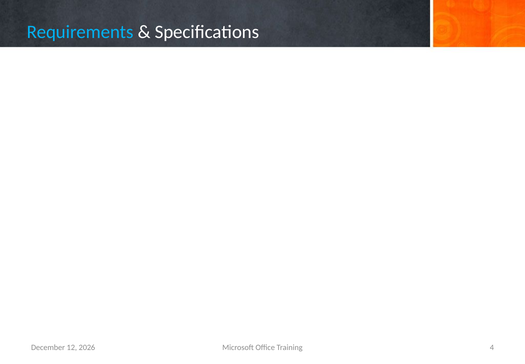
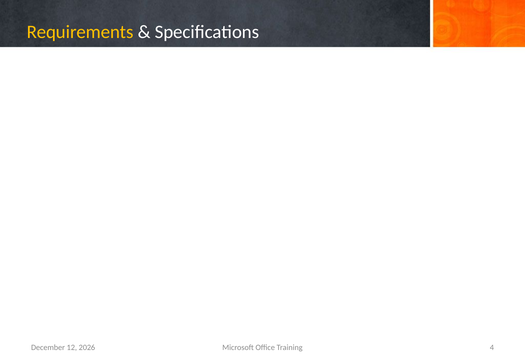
Requirements colour: light blue -> yellow (80, 32)
